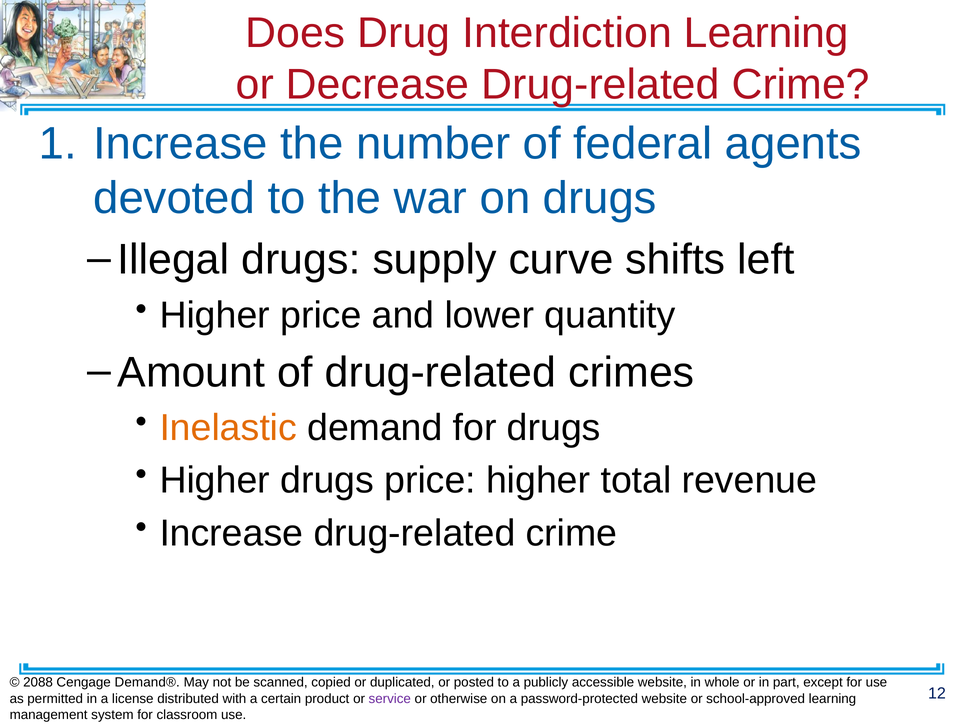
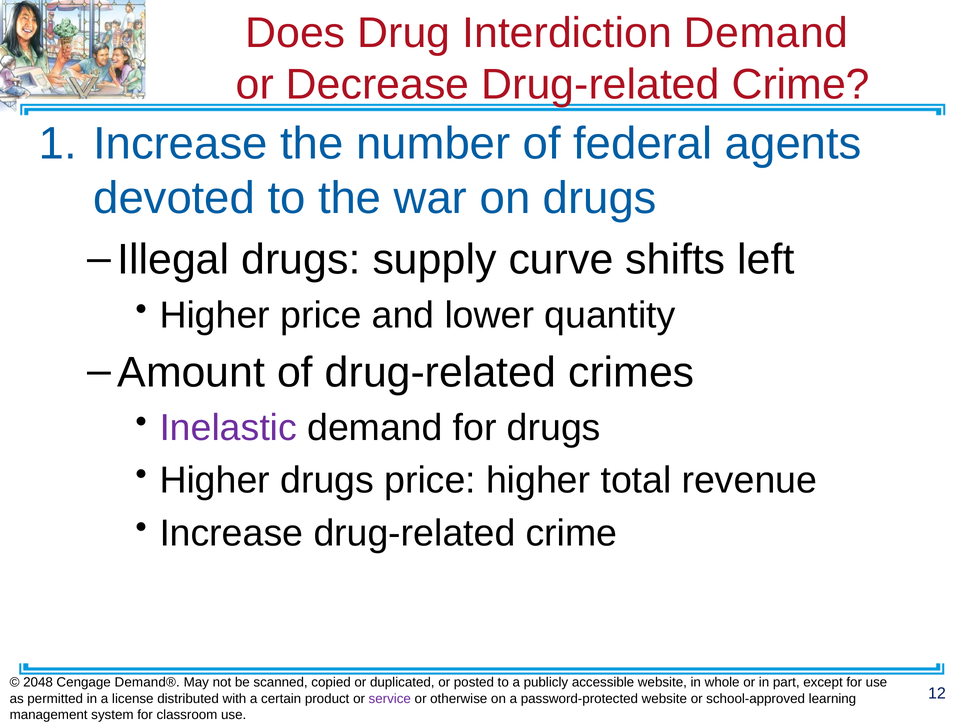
Interdiction Learning: Learning -> Demand (766, 33)
Inelastic colour: orange -> purple (228, 428)
2088: 2088 -> 2048 (38, 682)
